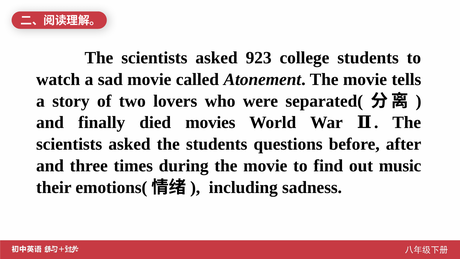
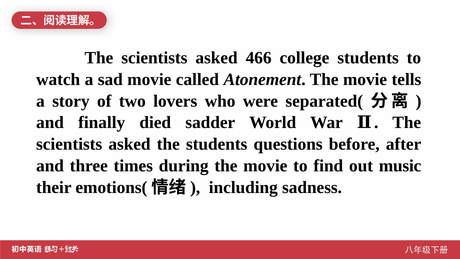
923: 923 -> 466 (259, 58)
movies: movies -> sadder (210, 123)
